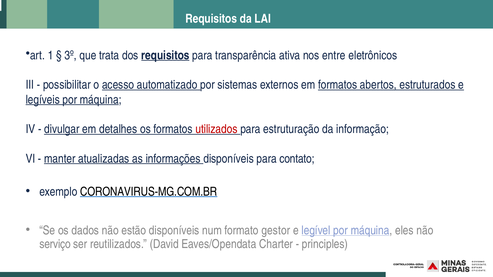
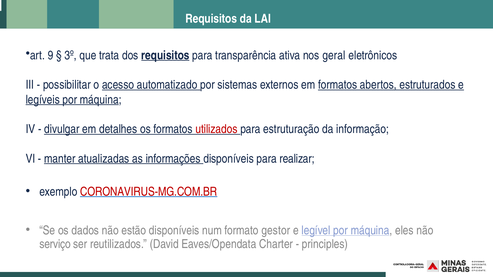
1: 1 -> 9 (51, 55)
entre: entre -> geral (334, 55)
contato: contato -> realizar (297, 159)
CORONAVIRUS-MG.COM.BR colour: black -> red (149, 192)
